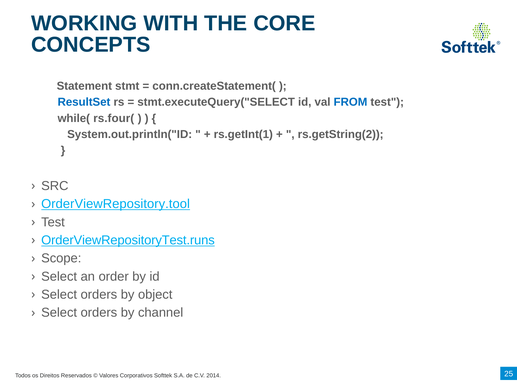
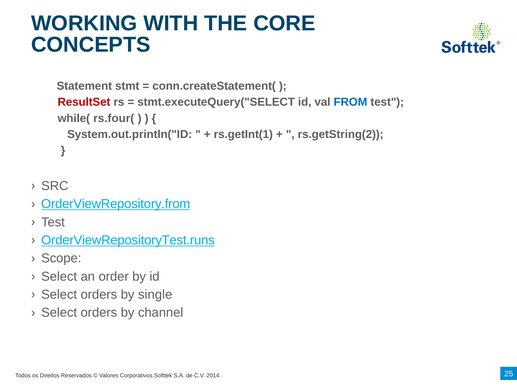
ResultSet colour: blue -> red (84, 102)
OrderViewRepository.tool: OrderViewRepository.tool -> OrderViewRepository.from (116, 204)
object: object -> single (155, 294)
